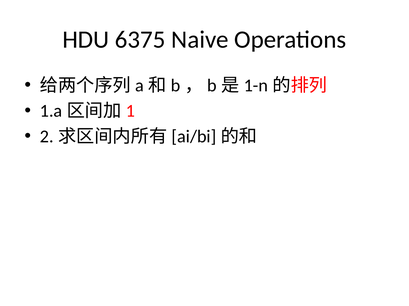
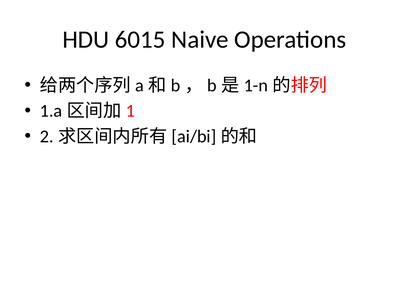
6375: 6375 -> 6015 (140, 40)
